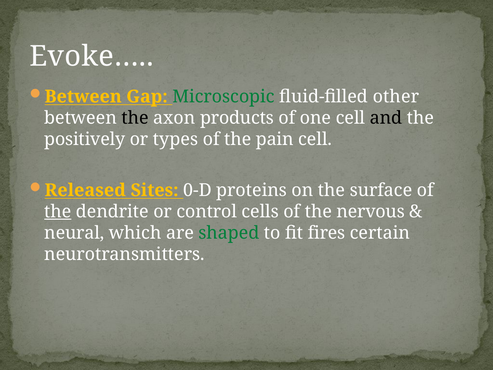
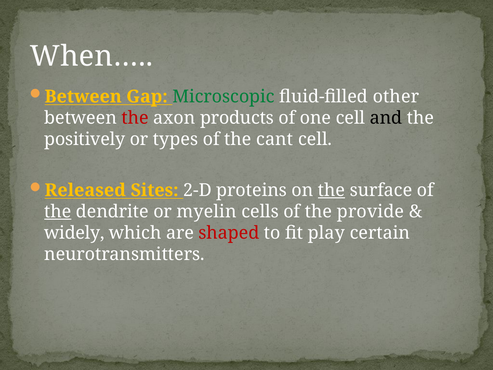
Evoke…: Evoke… -> When… (92, 56)
the colour: black -> red (135, 118)
pain: pain -> cant (275, 139)
0-D: 0-D -> 2-D (198, 190)
the underline: none -> present (332, 190)
control: control -> myelin (207, 211)
nervous: nervous -> provide (371, 211)
neural: neural -> widely (74, 233)
shaped colour: green -> red (229, 233)
fires: fires -> play (326, 233)
